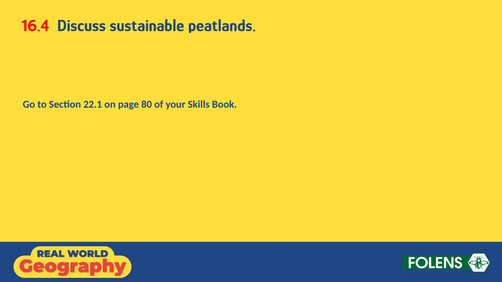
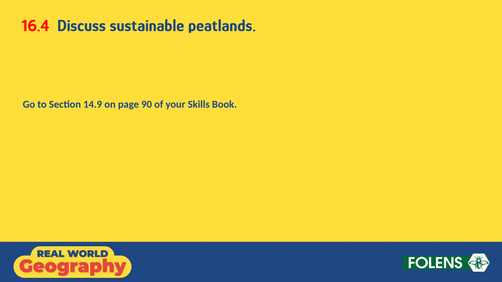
22.1: 22.1 -> 14.9 (93, 105)
80: 80 -> 90 (147, 105)
